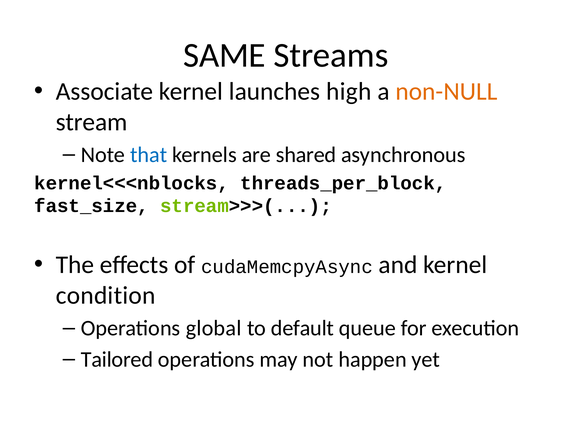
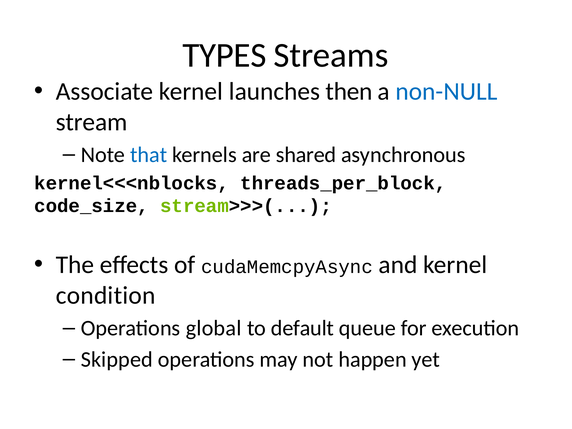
SAME: SAME -> TYPES (225, 55)
high: high -> then (349, 91)
non-NULL colour: orange -> blue (447, 91)
fast_size: fast_size -> code_size (92, 206)
Tailored: Tailored -> Skipped (117, 359)
